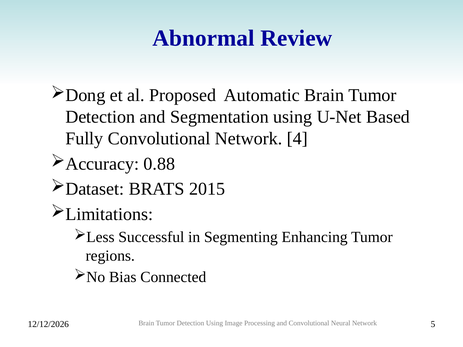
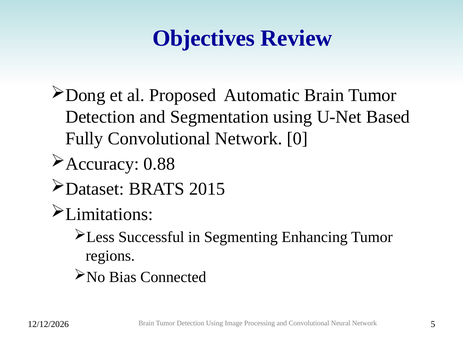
Abnormal: Abnormal -> Objectives (204, 38)
4: 4 -> 0 (297, 139)
